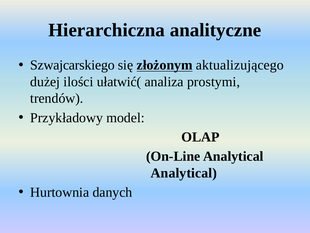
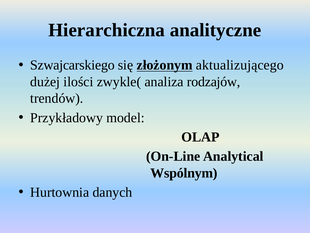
ułatwić(: ułatwić( -> zwykle( (119, 82)
prostymi: prostymi -> rodzajów (214, 82)
Analytical: Analytical -> Wspólnym (184, 173)
